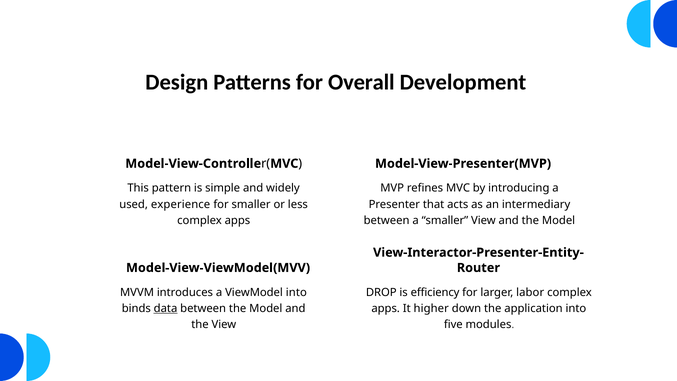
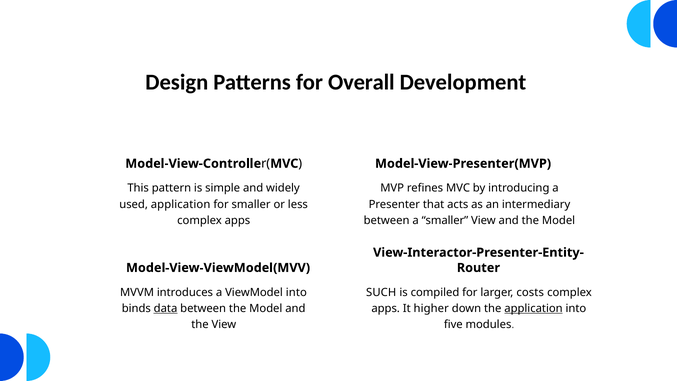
used experience: experience -> application (181, 204)
DROP: DROP -> SUCH (381, 292)
efficiency: efficiency -> compiled (435, 292)
labor: labor -> costs (530, 292)
application underline: none -> present (534, 308)
